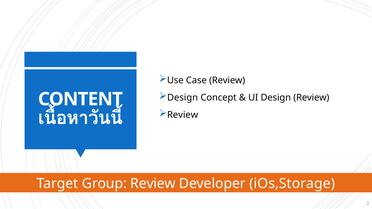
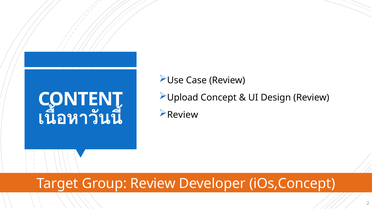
Design: Design -> Upload (183, 98)
iOs,Storage: iOs,Storage -> iOs,Concept (292, 184)
